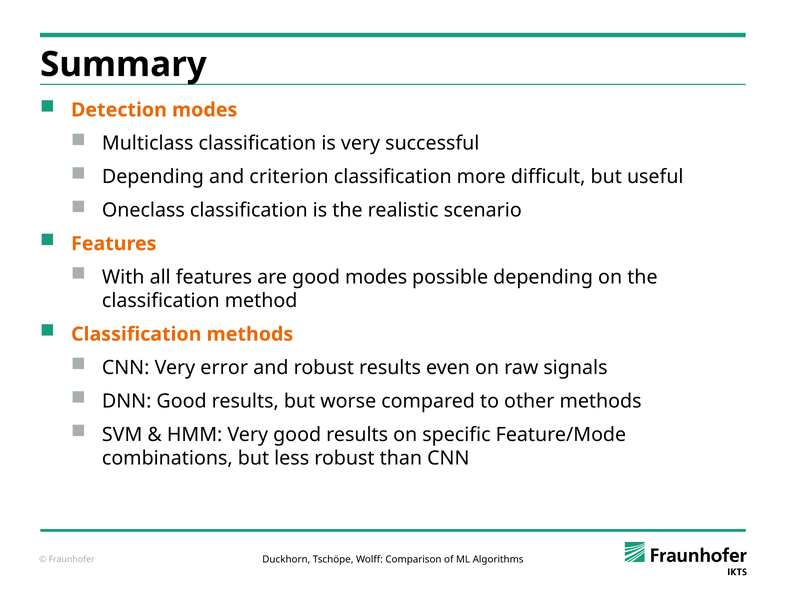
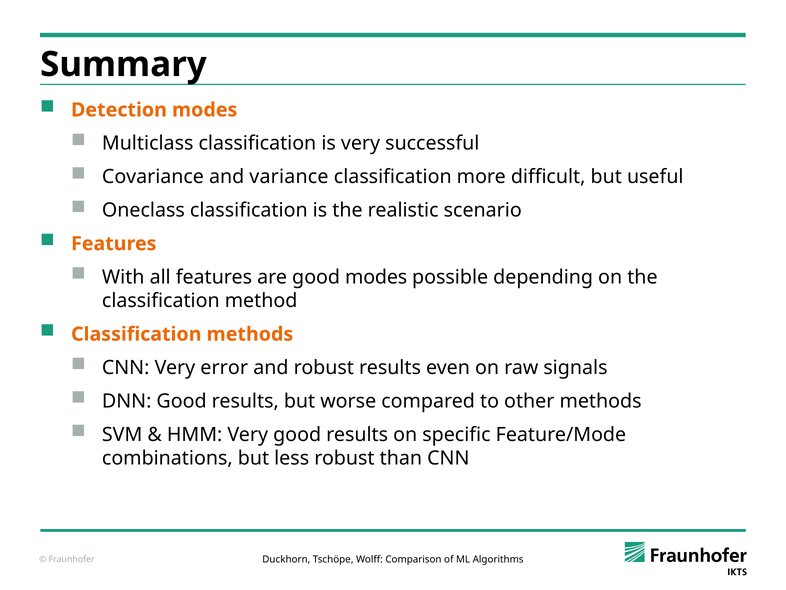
Depending: Depending -> Covariance (153, 177)
criterion: criterion -> variance (289, 177)
